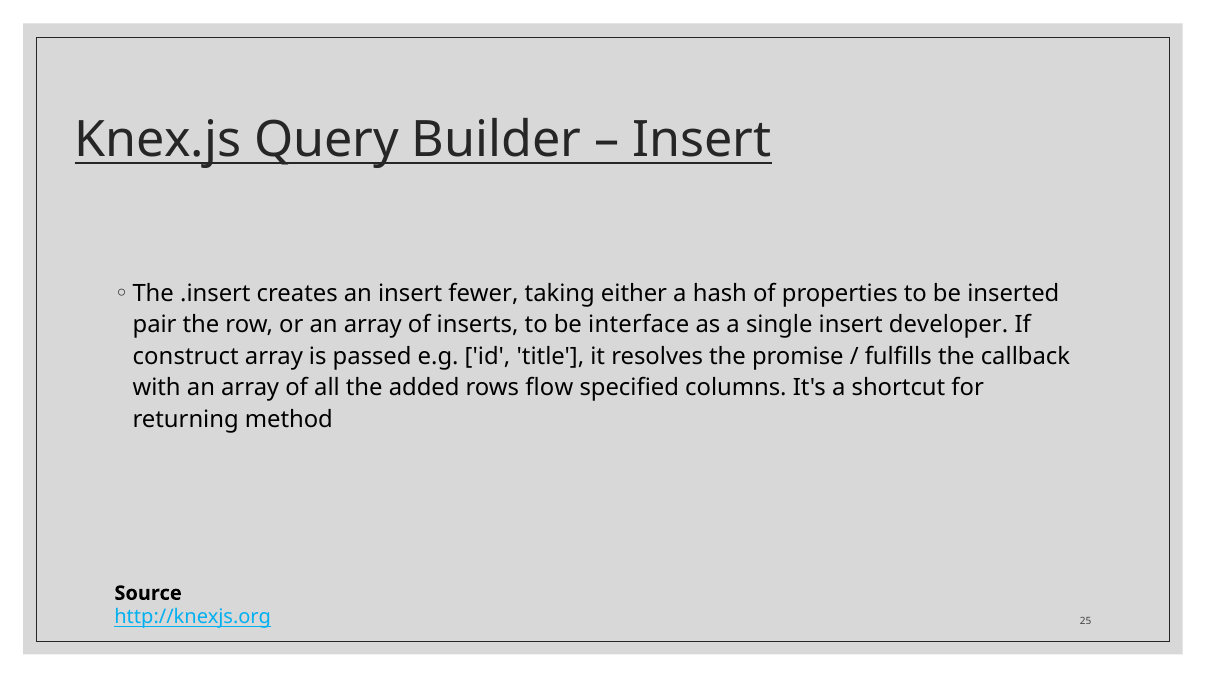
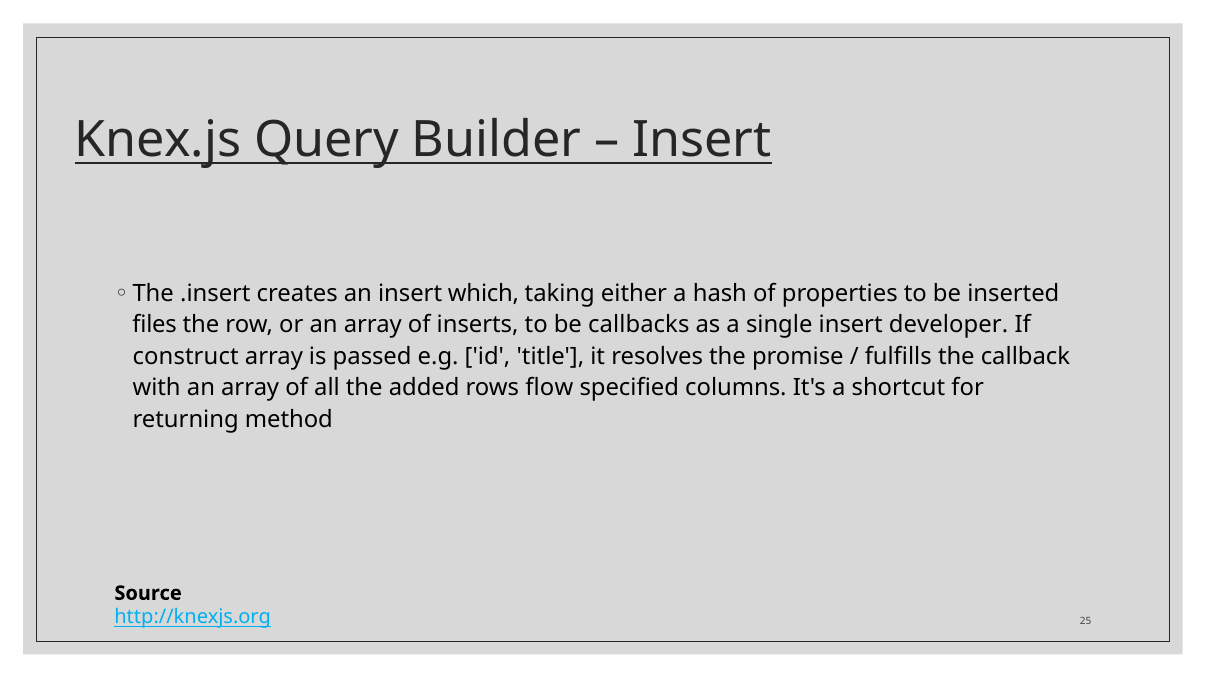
fewer: fewer -> which (484, 294)
pair: pair -> files (155, 325)
interface: interface -> callbacks (639, 325)
